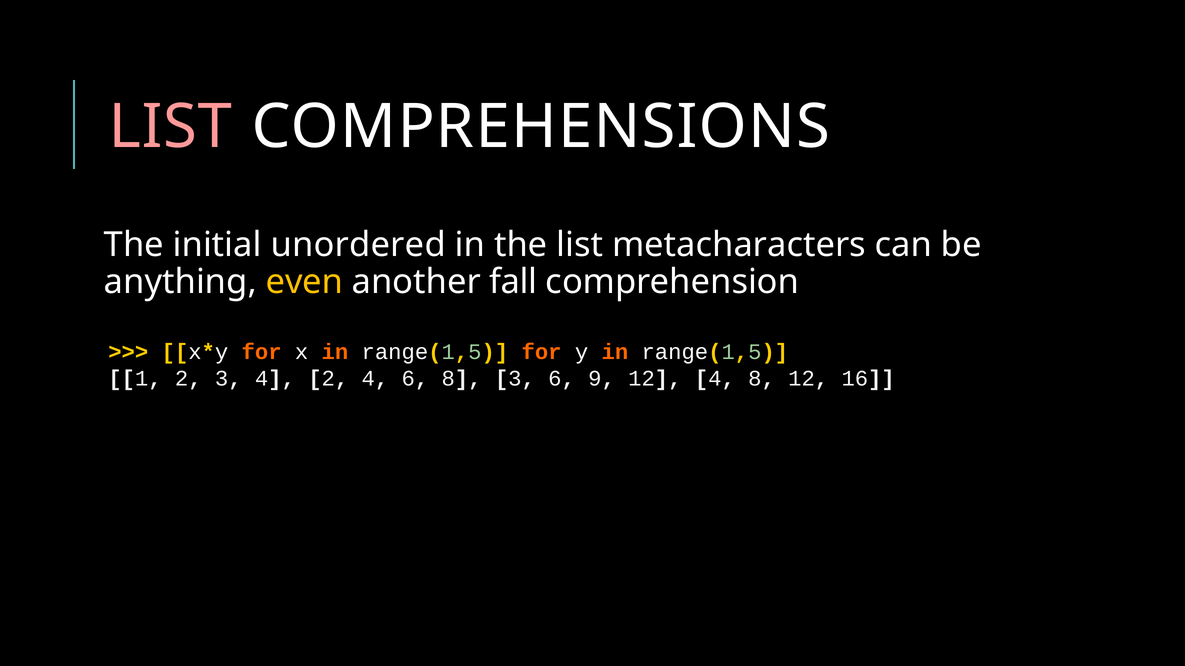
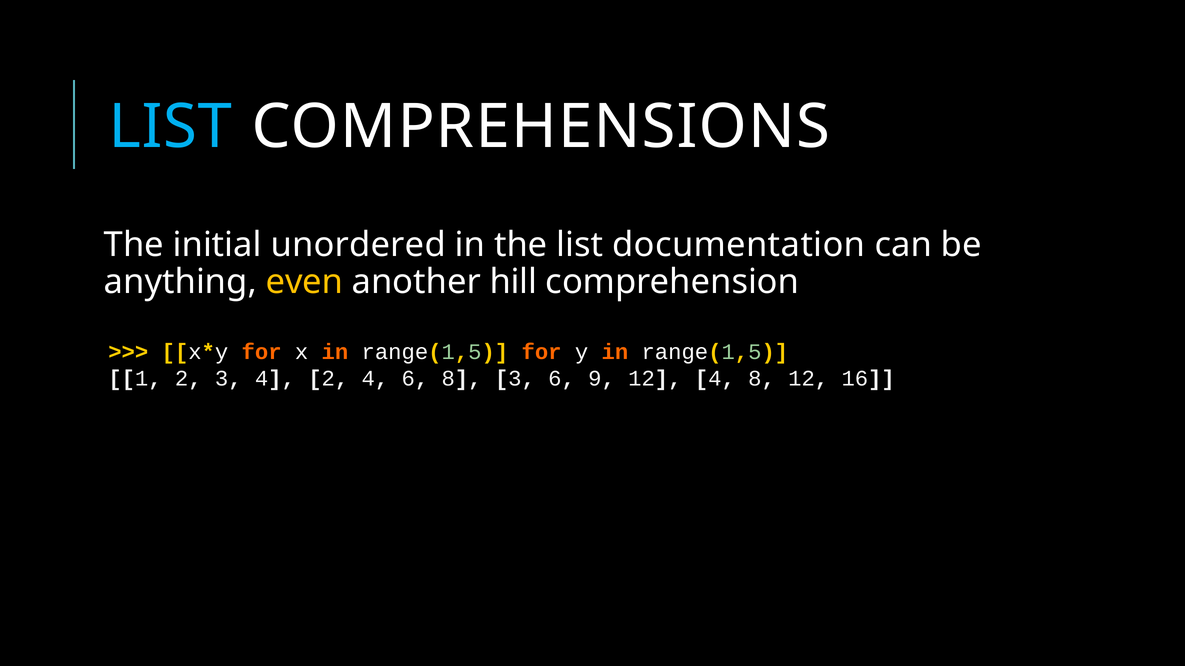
LIST colour: pink -> light blue (171, 127)
metacharacters: metacharacters -> documentation (739, 245)
fall: fall -> hill (513, 282)
